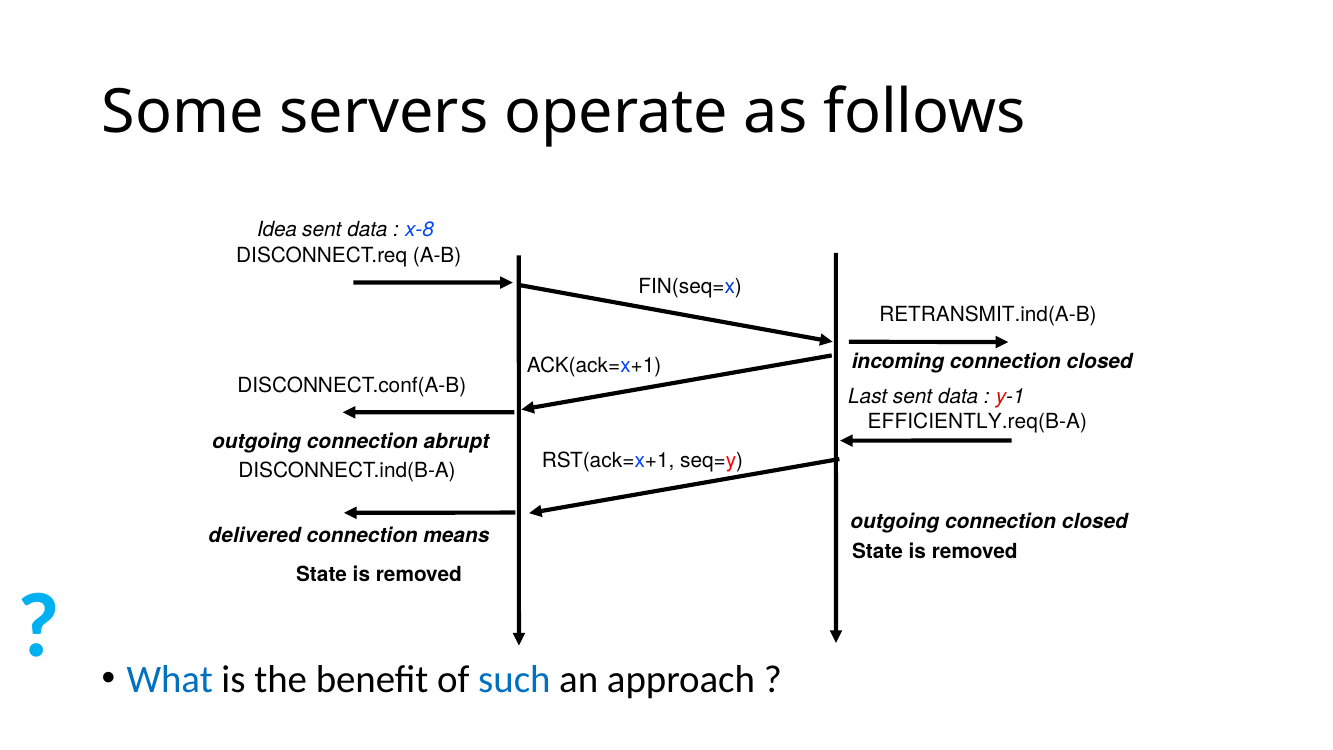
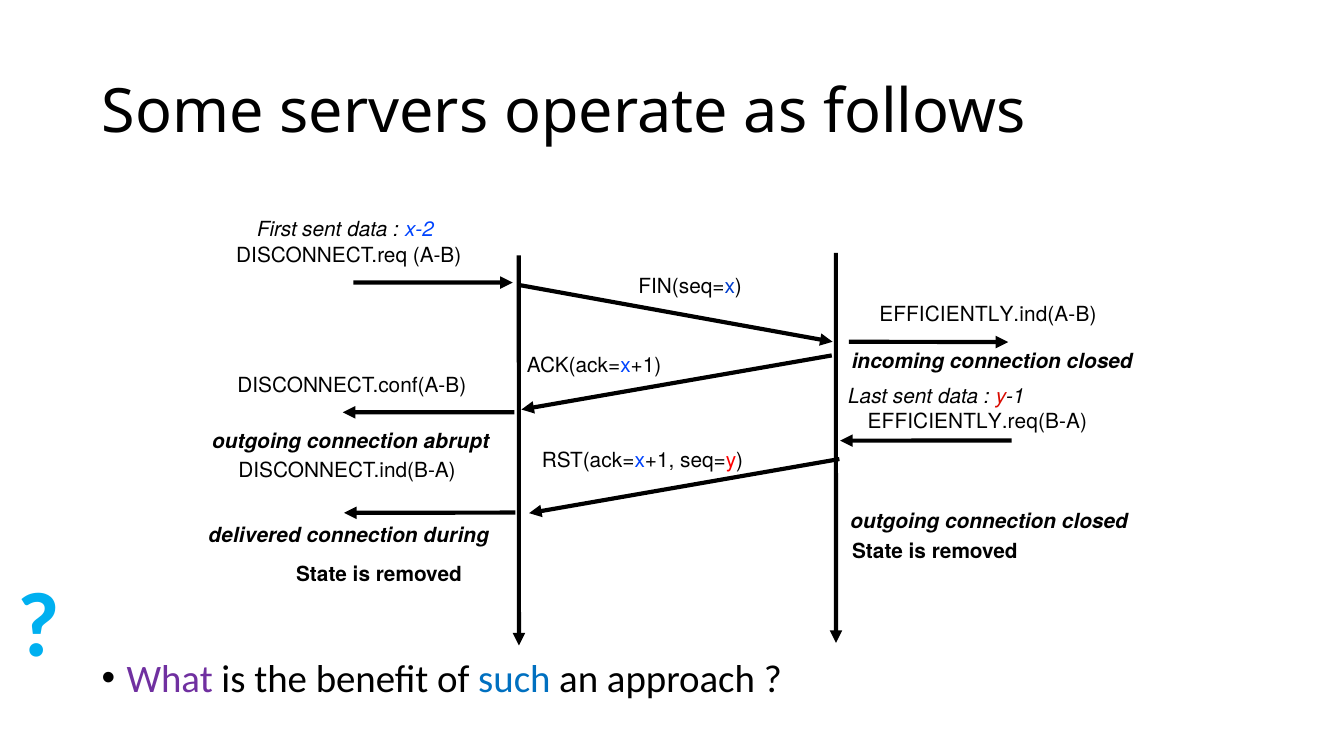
Idea: Idea -> First (277, 229)
x-8: x-8 -> x-2 (420, 229)
RETRANSMIT.ind(A-B: RETRANSMIT.ind(A-B -> EFFICIENTLY.ind(A-B (988, 315)
means: means -> during (456, 535)
What colour: blue -> purple (170, 679)
